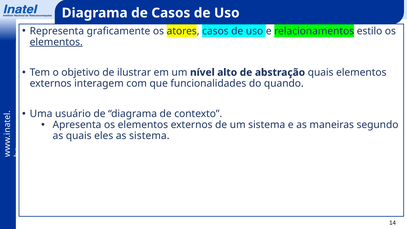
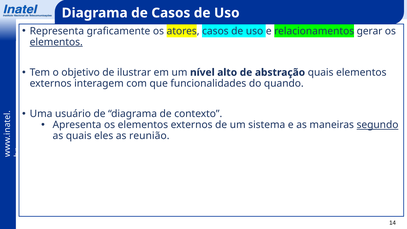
estilo: estilo -> gerar (370, 31)
segundo underline: none -> present (378, 125)
as sistema: sistema -> reunião (149, 136)
